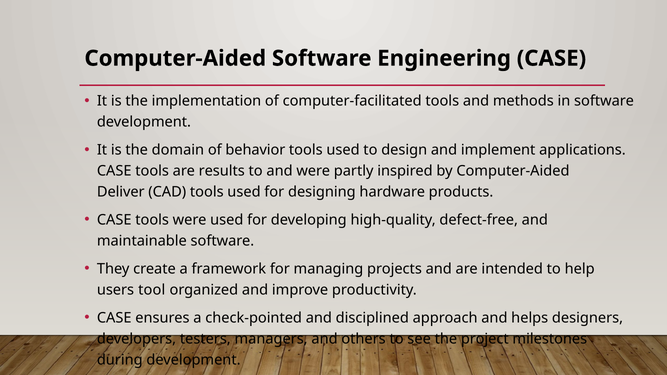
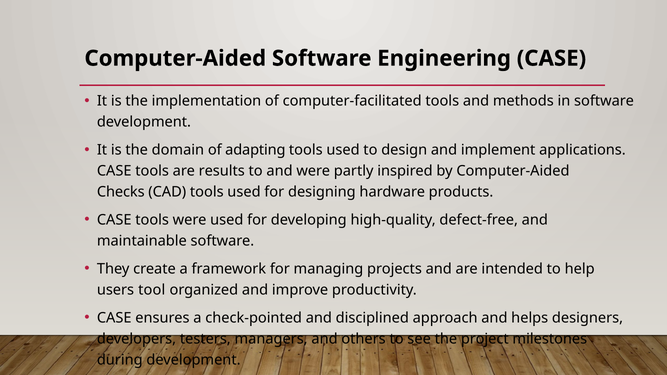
behavior: behavior -> adapting (255, 150)
Deliver: Deliver -> Checks (121, 192)
